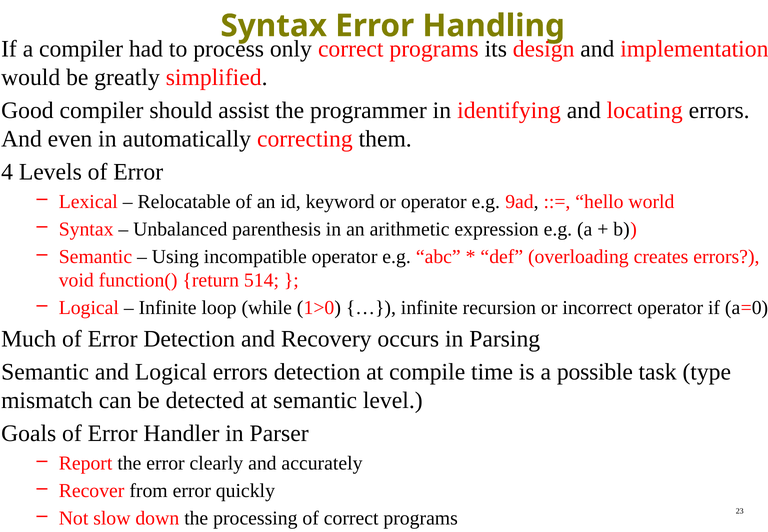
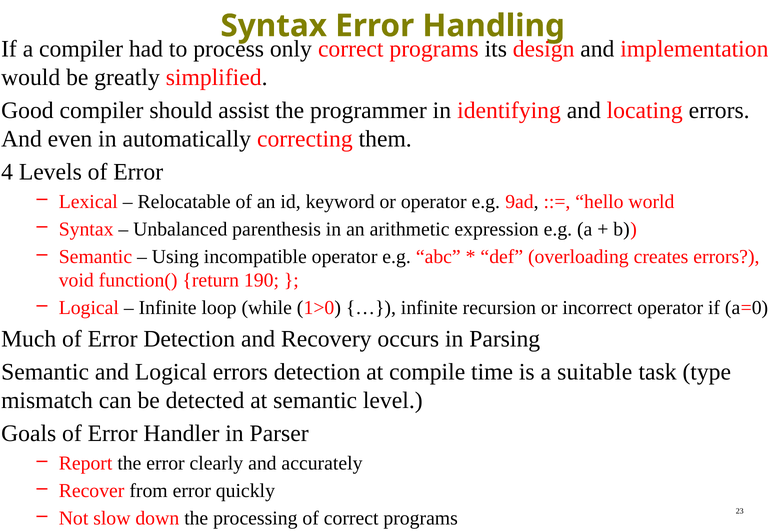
514: 514 -> 190 (261, 280)
possible: possible -> suitable (595, 372)
